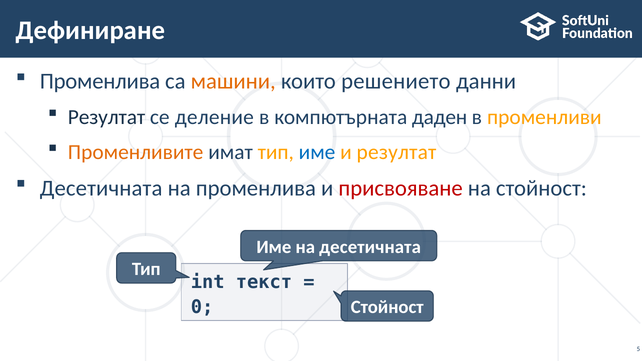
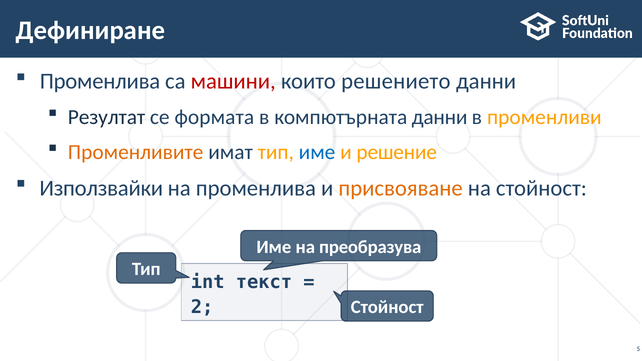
машини colour: orange -> red (233, 81)
деление: деление -> формата (214, 117)
компютърната даден: даден -> данни (440, 117)
и резултат: резултат -> решение (397, 152)
Десетичната: Десетичната -> Използвайки (101, 188)
присвояване colour: red -> orange (401, 188)
на десетичната: десетичната -> преобразува (370, 247)
0: 0 -> 2 (202, 307)
